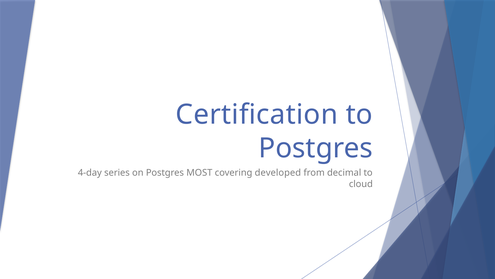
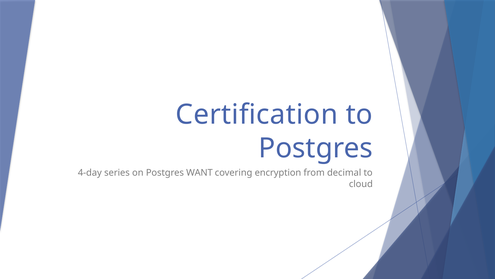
MOST: MOST -> WANT (199, 173)
developed: developed -> encryption (278, 173)
